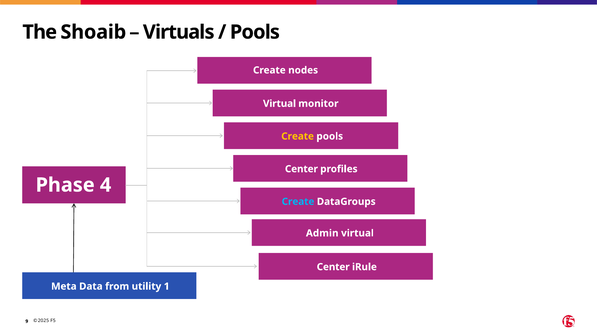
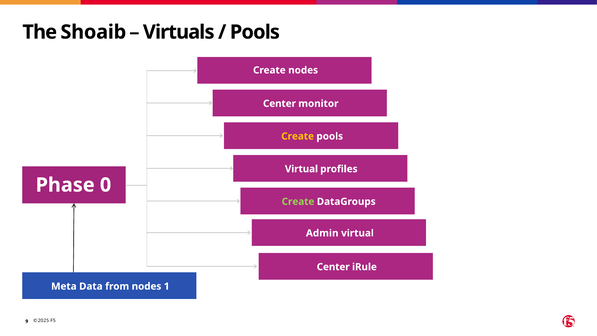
Virtual: Virtual -> Center (279, 104)
Center: Center -> Virtual (301, 169)
4: 4 -> 0 (106, 185)
Create colour: light blue -> light green (298, 201)
from utility: utility -> nodes (146, 286)
